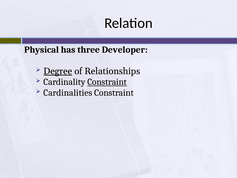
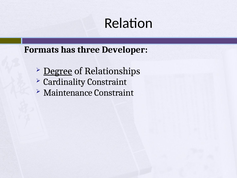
Physical: Physical -> Formats (42, 50)
Constraint underline: present -> none (107, 82)
Cardinalities: Cardinalities -> Maintenance (68, 93)
